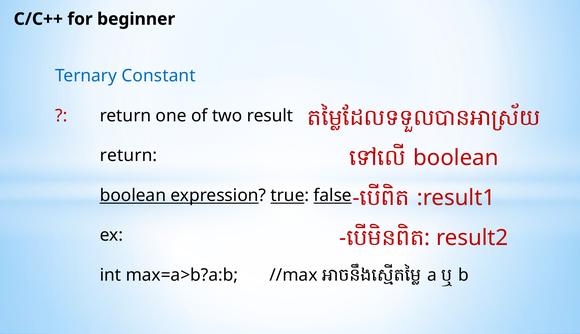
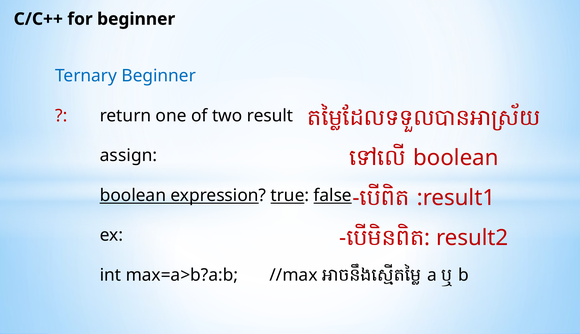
Ternary Constant: Constant -> Beginner (159, 76)
return: return -> assign (129, 156)
